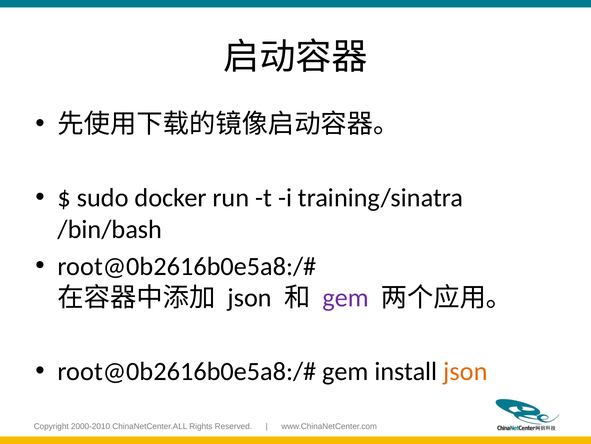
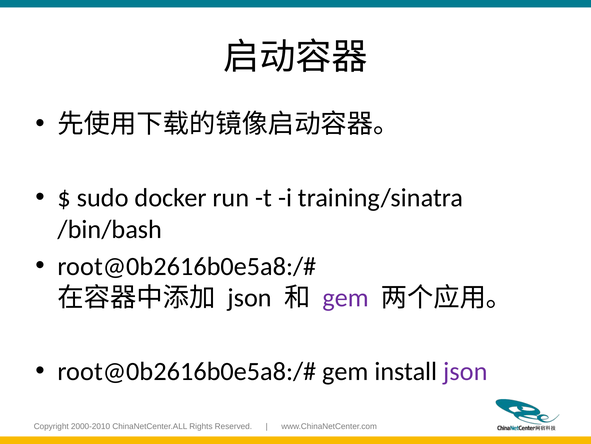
json colour: orange -> purple (465, 371)
